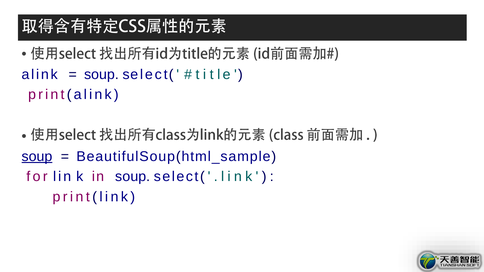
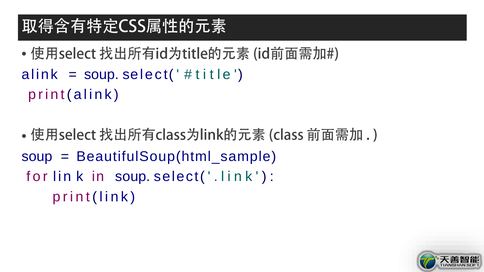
soup underline: present -> none (37, 157)
